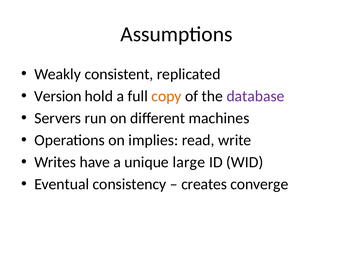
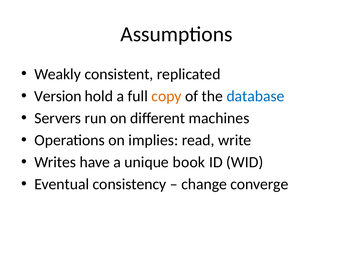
database colour: purple -> blue (255, 96)
large: large -> book (189, 162)
creates: creates -> change (204, 184)
